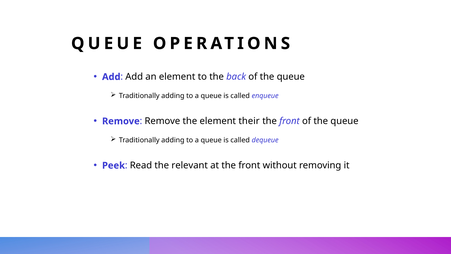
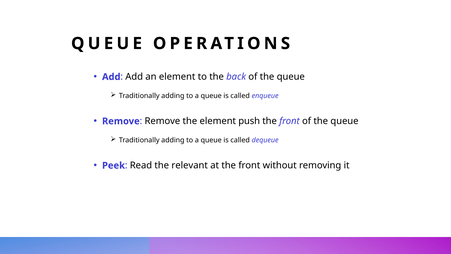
their: their -> push (249, 121)
